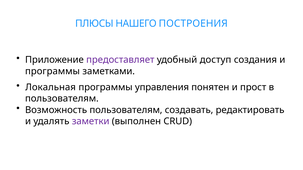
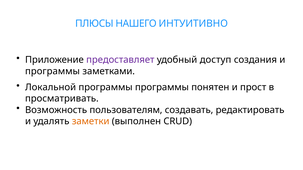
ПОСТРОЕНИЯ: ПОСТРОЕНИЯ -> ИНТУИТИВНО (193, 24)
Локальная: Локальная -> Локальной (51, 87)
программы управления: управления -> программы (162, 87)
пользователям: пользователям -> просматривать (62, 99)
заметки colour: purple -> orange (91, 122)
